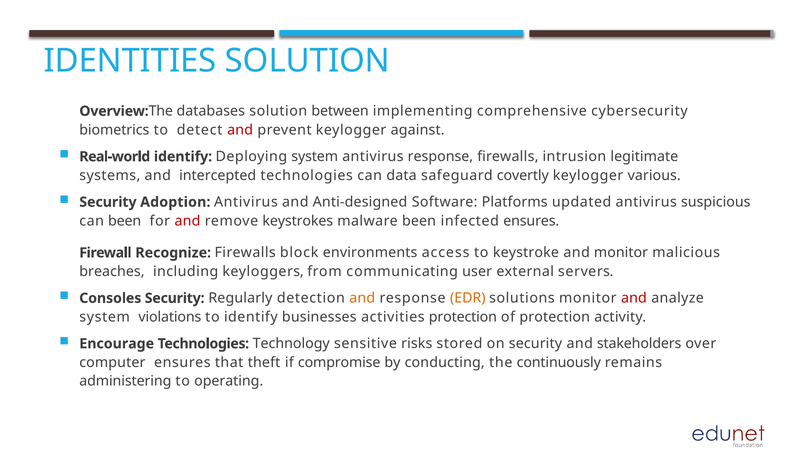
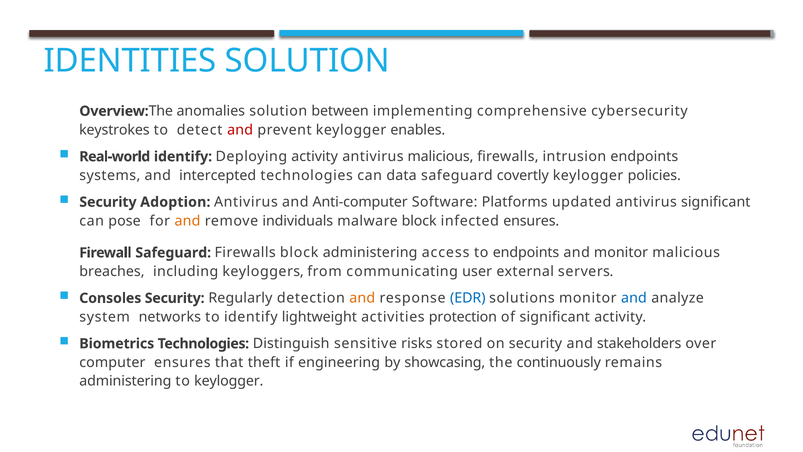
databases: databases -> anomalies (211, 111)
biometrics: biometrics -> keystrokes (114, 130)
against: against -> enables (418, 130)
Deploying system: system -> activity (315, 157)
antivirus response: response -> malicious (441, 157)
intrusion legitimate: legitimate -> endpoints (644, 157)
various: various -> policies (654, 175)
Anti-designed: Anti-designed -> Anti-computer (360, 202)
antivirus suspicious: suspicious -> signiﬁcant (716, 202)
can been: been -> pose (125, 221)
and colour: red -> orange (187, 221)
keystrokes: keystrokes -> individuals (298, 221)
malware been: been -> block (419, 221)
Firewall Recognize: Recognize -> Safeguard (173, 253)
block environments: environments -> administering (370, 253)
to keystroke: keystroke -> endpoints (526, 253)
EDR colour: orange -> blue (468, 298)
and colour: red -> blue (634, 298)
violations: violations -> networks (170, 317)
businesses: businesses -> lightweight (319, 317)
of protection: protection -> signiﬁcant (555, 317)
Encourage: Encourage -> Biometrics (117, 343)
Technology: Technology -> Distinguish (291, 343)
compromise: compromise -> engineering (339, 362)
conducting: conducting -> showcasing (445, 362)
to operating: operating -> keylogger (229, 381)
